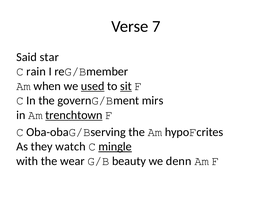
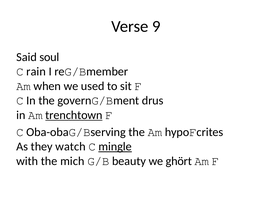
7: 7 -> 9 (156, 26)
star: star -> soul (49, 57)
used underline: present -> none (93, 86)
sit underline: present -> none (126, 86)
mirs: mirs -> drus (153, 101)
wear: wear -> mich (72, 161)
denn: denn -> ghört (179, 161)
